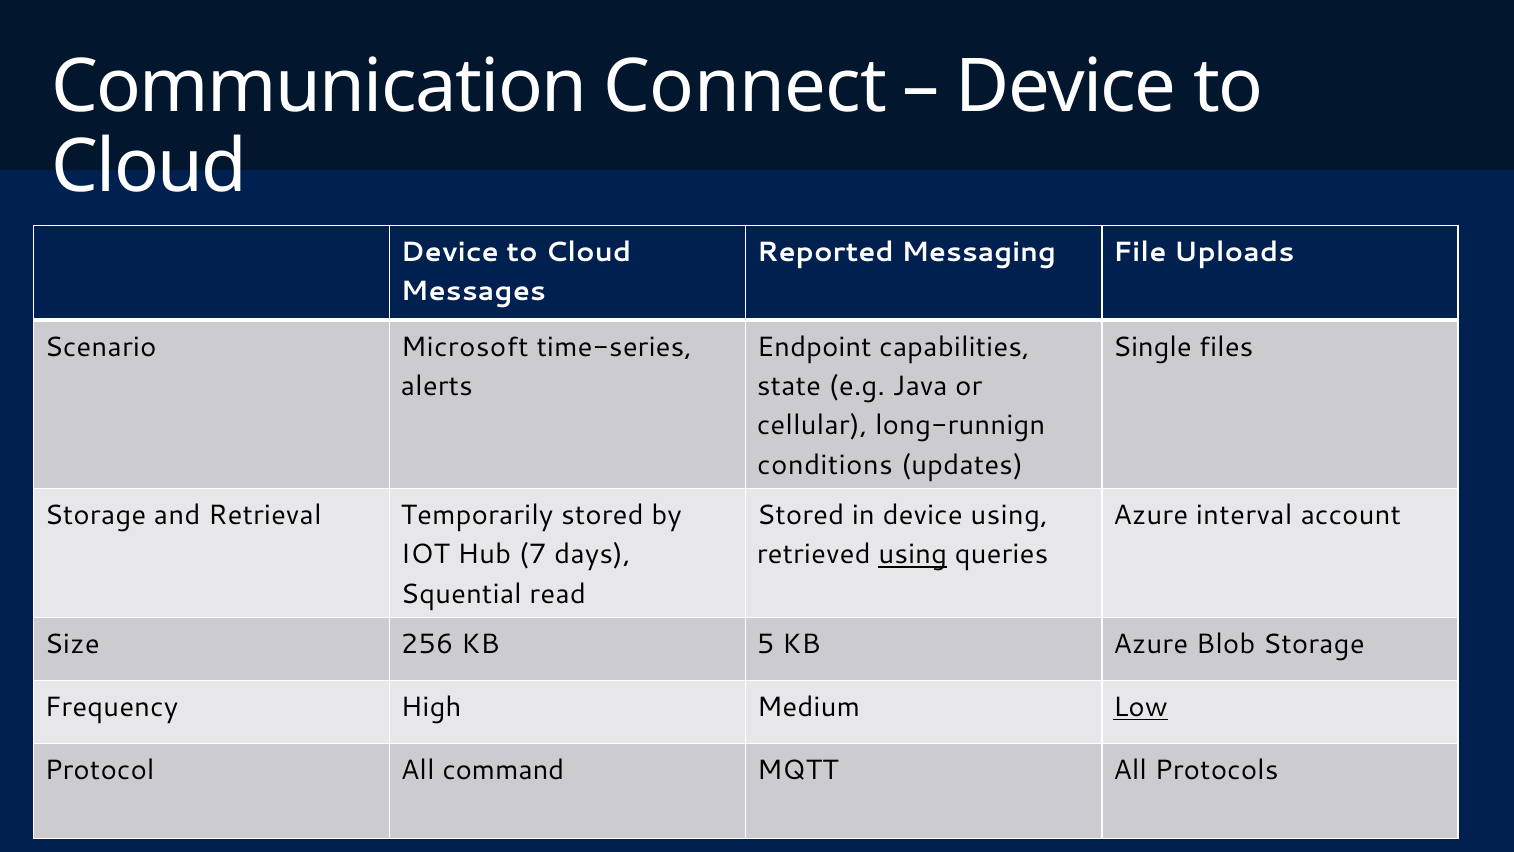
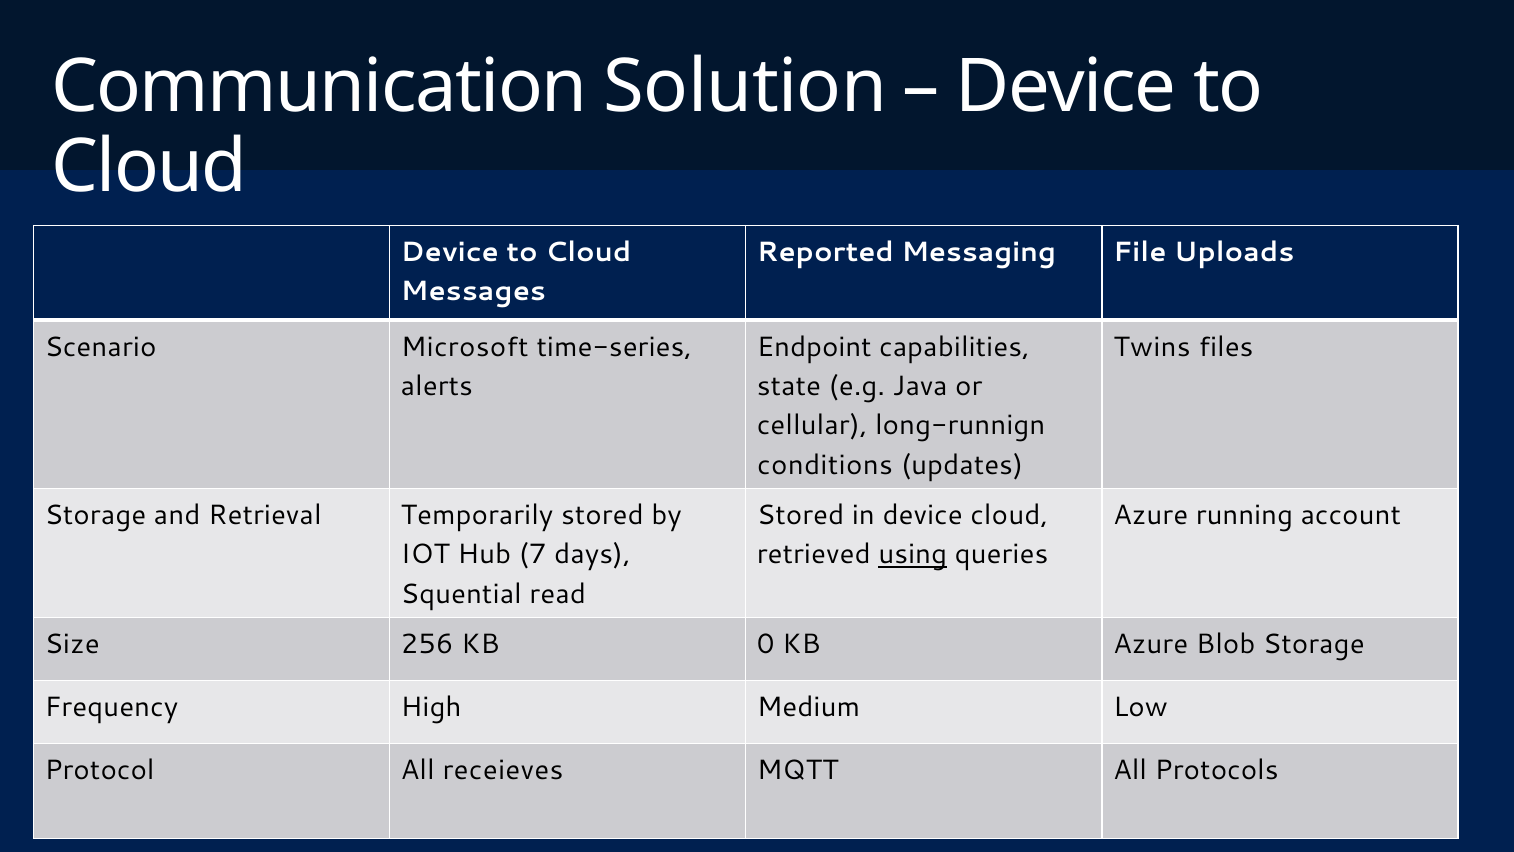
Connect: Connect -> Solution (745, 87)
Single: Single -> Twins (1152, 347)
device using: using -> cloud (1009, 515)
interval: interval -> running (1244, 515)
5: 5 -> 0 (766, 644)
Low underline: present -> none (1140, 707)
command: command -> receieves (503, 770)
